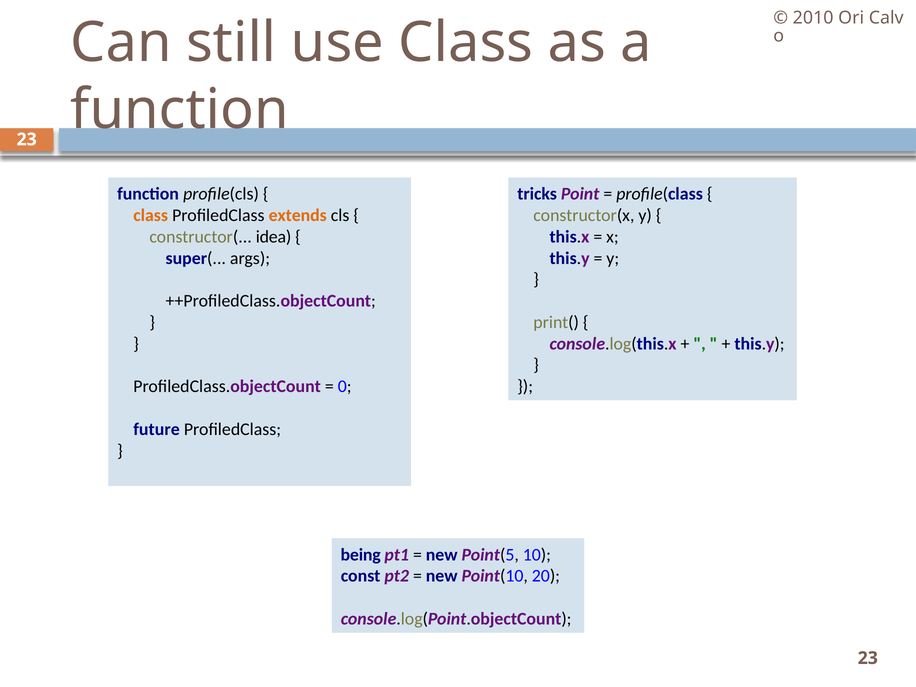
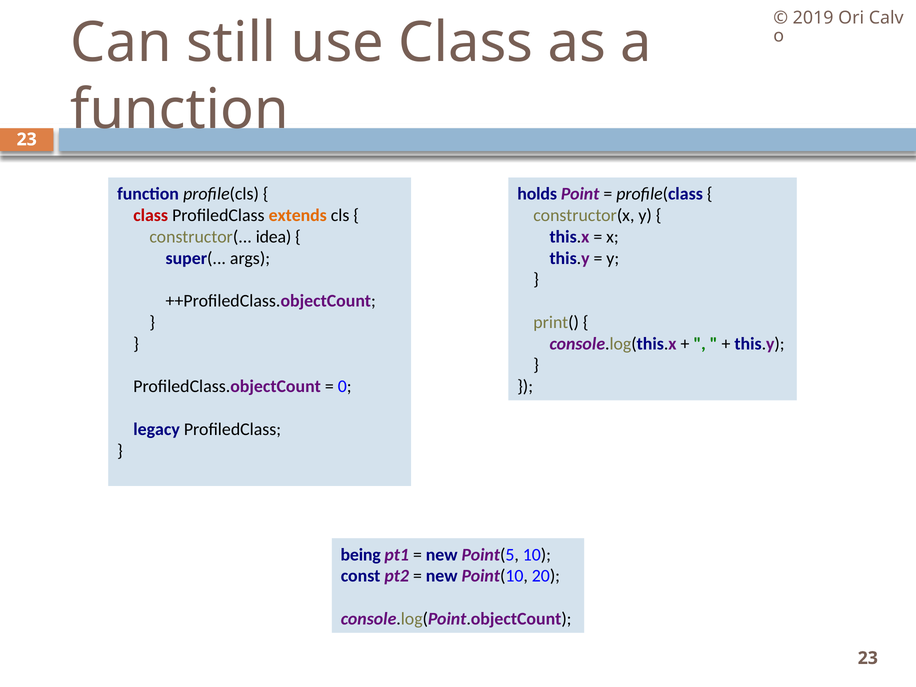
2010: 2010 -> 2019 (813, 18)
tricks: tricks -> holds (537, 194)
class colour: orange -> red (151, 215)
future: future -> legacy (157, 429)
